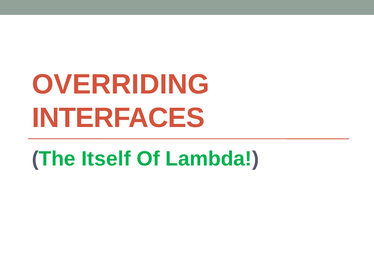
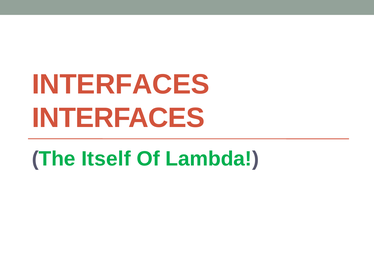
OVERRIDING: OVERRIDING -> INTERFACES (121, 85)
